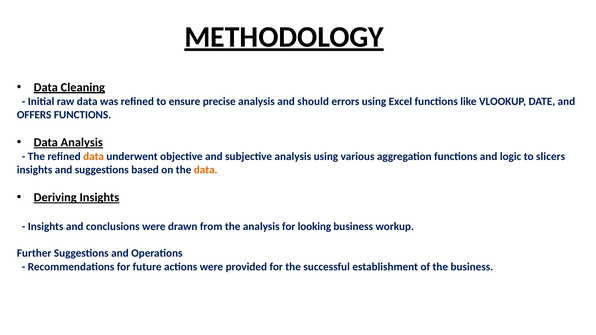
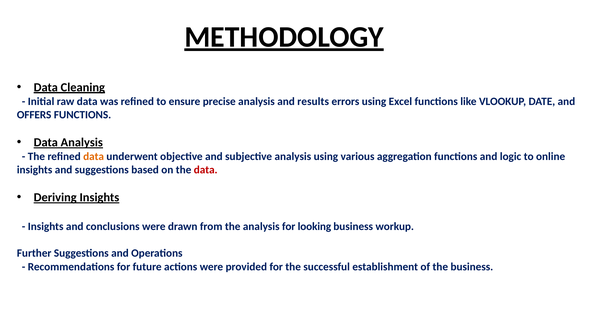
should: should -> results (313, 101)
slicers: slicers -> online (551, 157)
data colour: orange -> red (206, 170)
